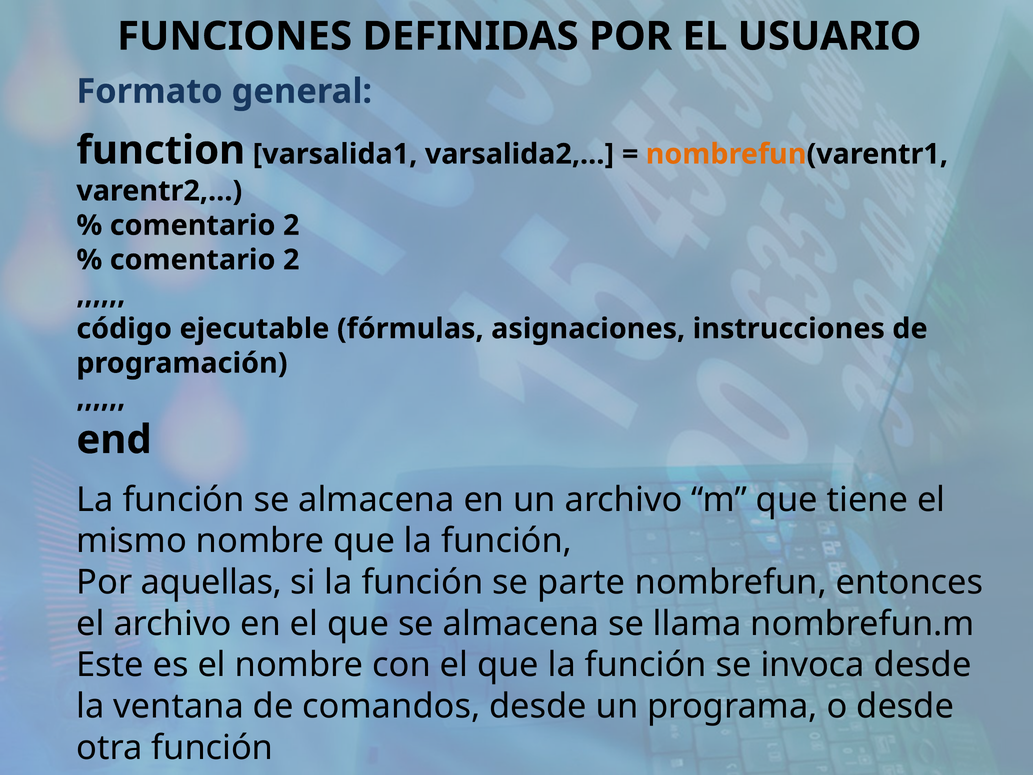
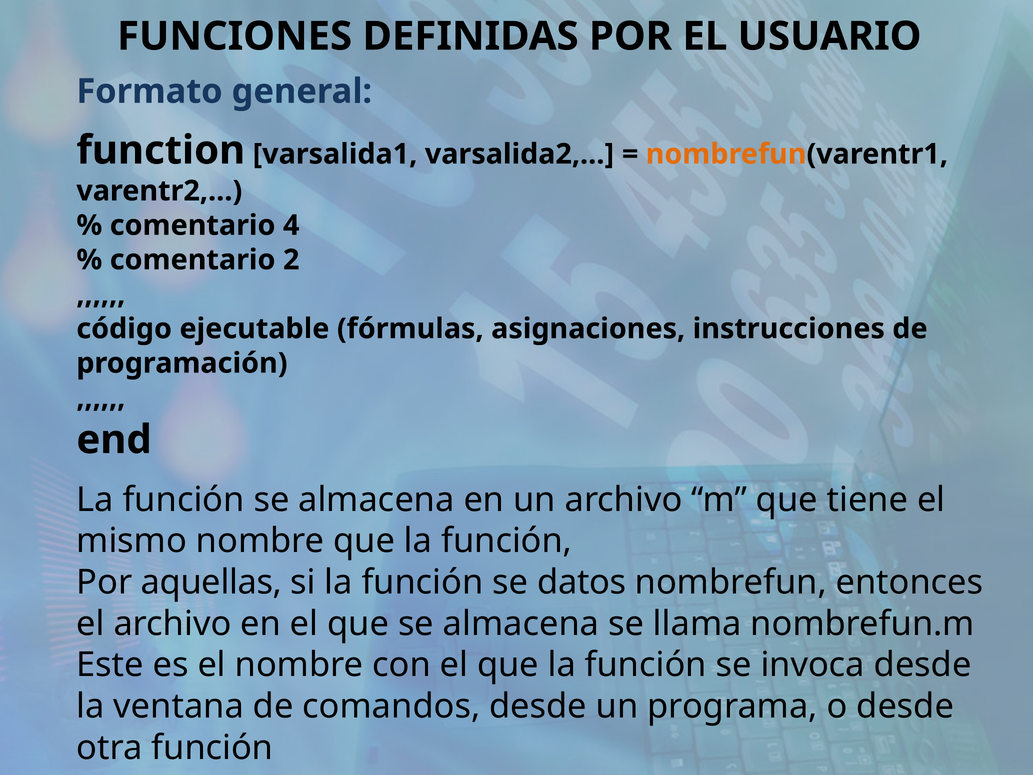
2: 2 -> 4 (291, 225)
parte: parte -> datos (582, 582)
